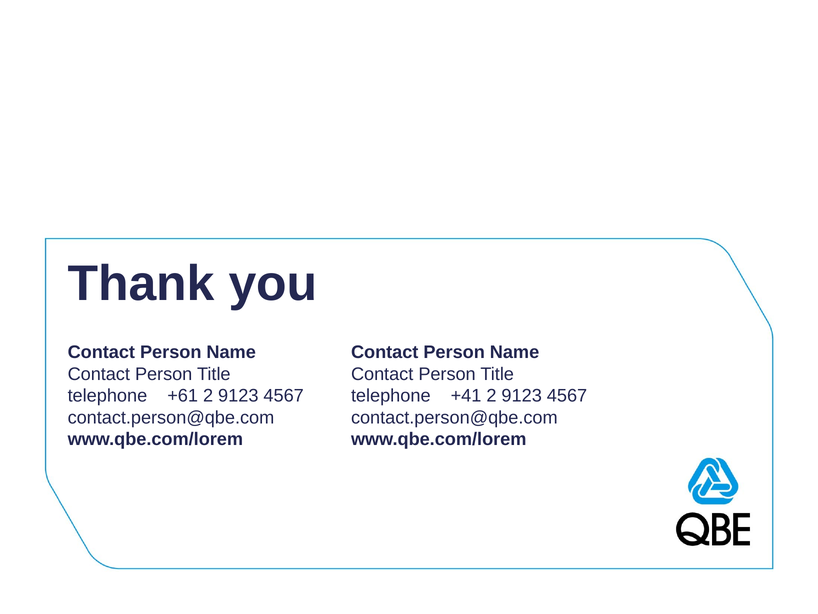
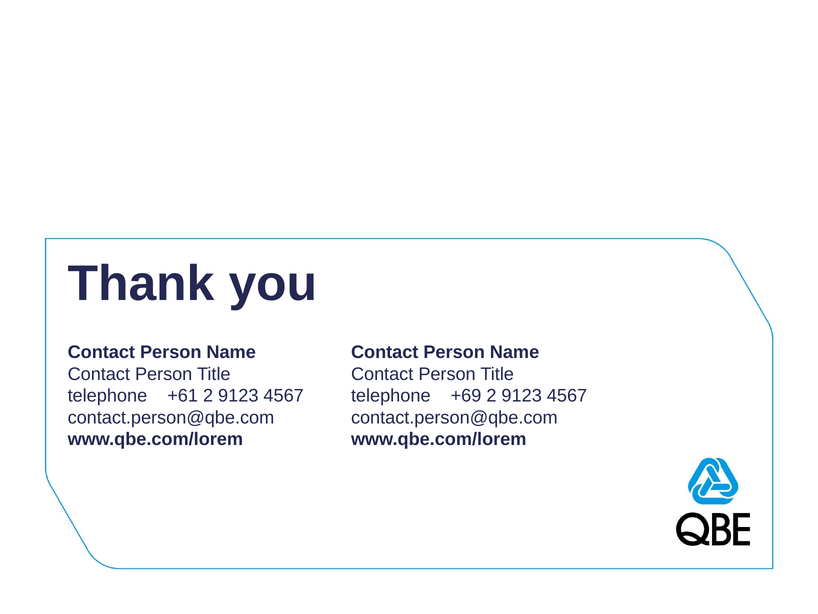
+41: +41 -> +69 (466, 396)
